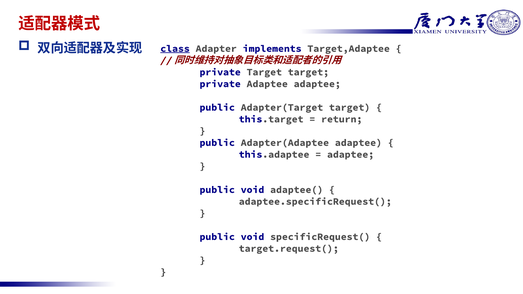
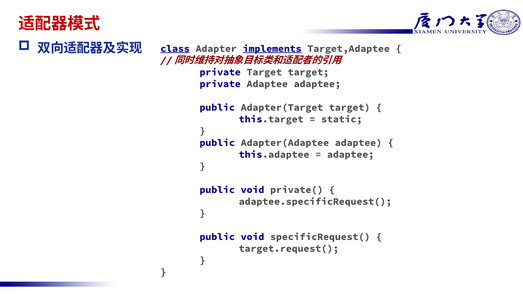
implements underline: none -> present (272, 49)
return: return -> static (342, 119)
adaptee(: adaptee( -> private( (297, 190)
